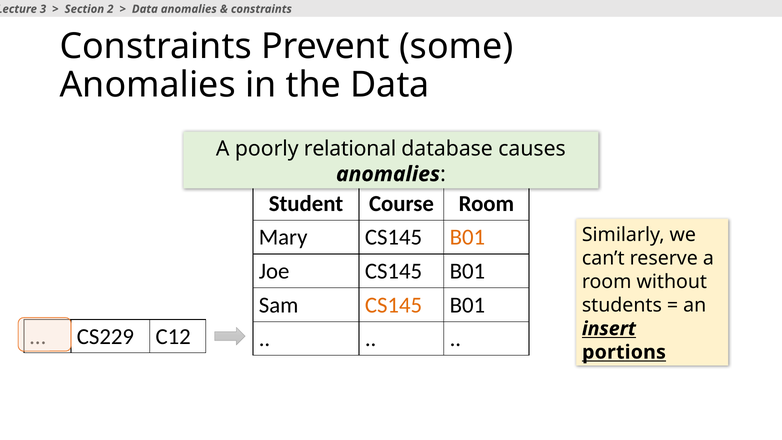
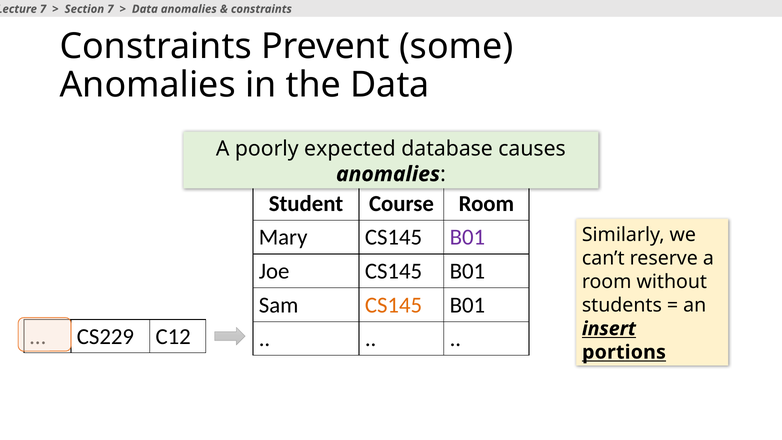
3: 3 -> 7 (43, 9)
Section 2: 2 -> 7 (110, 9)
relational: relational -> expected (350, 149)
B01 colour: orange -> purple (467, 237)
